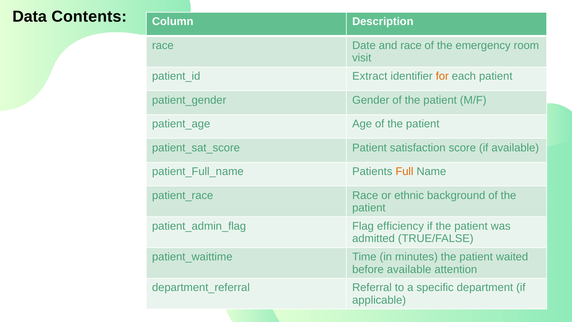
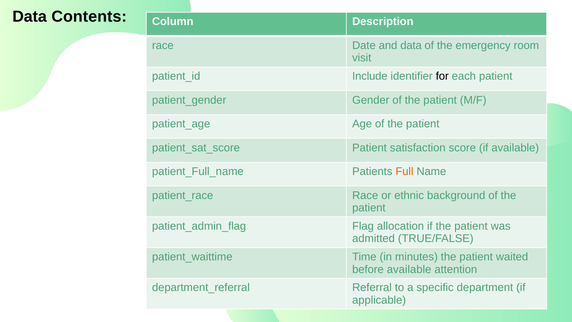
and race: race -> data (411, 45)
Extract: Extract -> Include (370, 76)
for colour: orange -> black (442, 76)
efficiency: efficiency -> allocation (400, 226)
